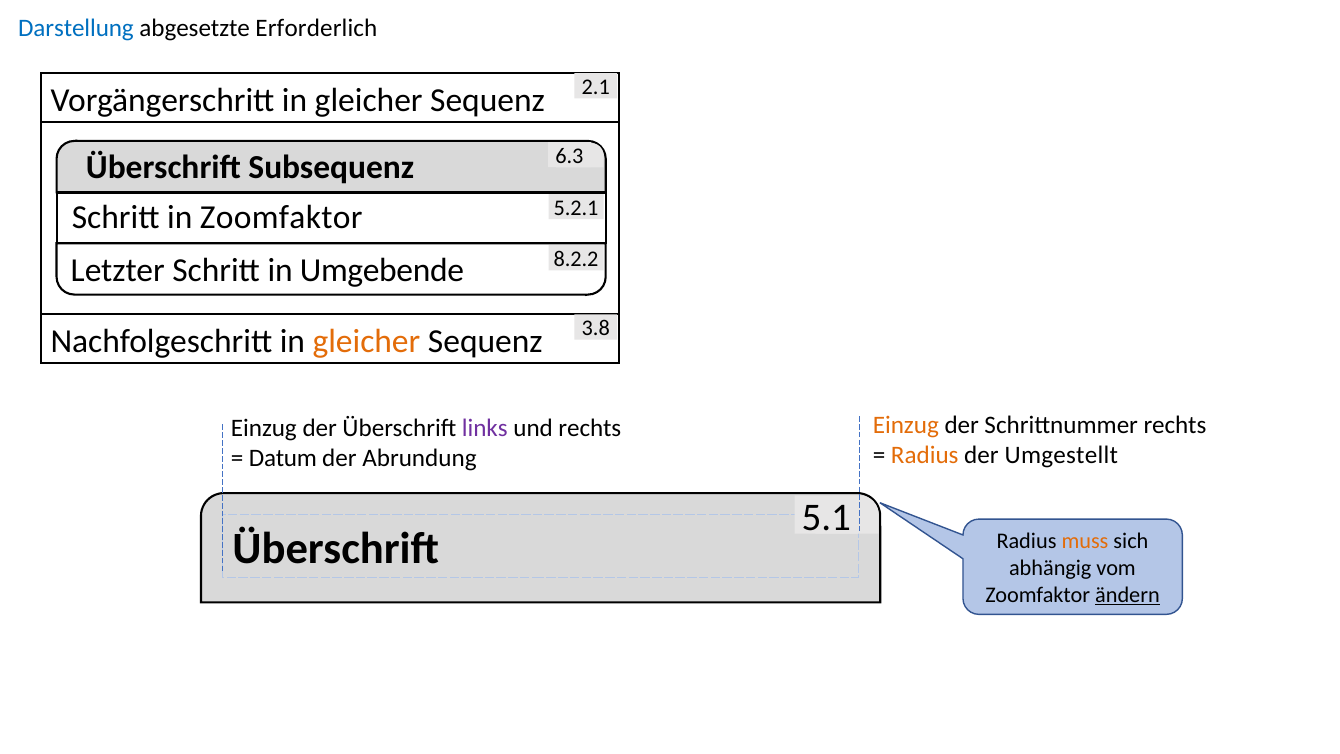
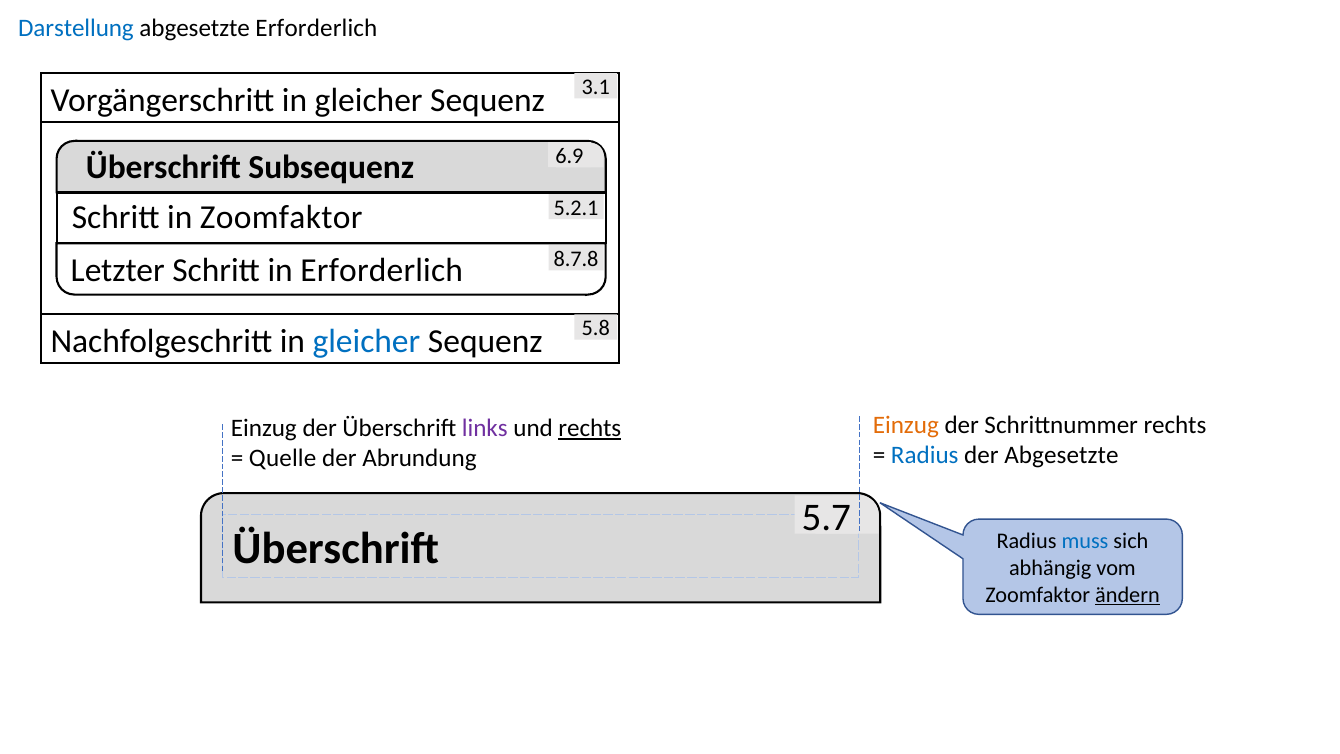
2.1: 2.1 -> 3.1 (596, 87)
6.3: 6.3 -> 6.9 (569, 156)
8.2.2: 8.2.2 -> 8.7.8 (576, 259)
in Umgebende: Umgebende -> Erforderlich (382, 271)
gleicher colour: orange -> blue (366, 341)
3.8: 3.8 -> 5.8 (596, 328)
rechts underline: none -> present (590, 428)
Radius colour: orange -> blue (925, 455)
der Umgestellt: Umgestellt -> Abgesetzte (1061, 455)
Datum: Datum -> Quelle (283, 458)
5.1: 5.1 -> 5.7 (826, 517)
muss colour: orange -> blue (1085, 541)
